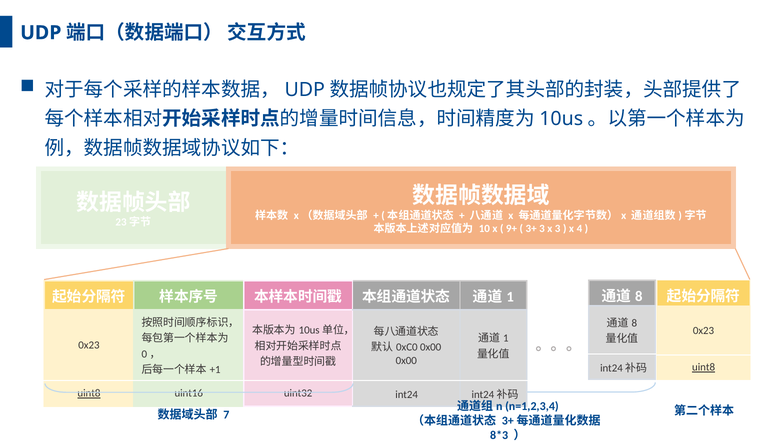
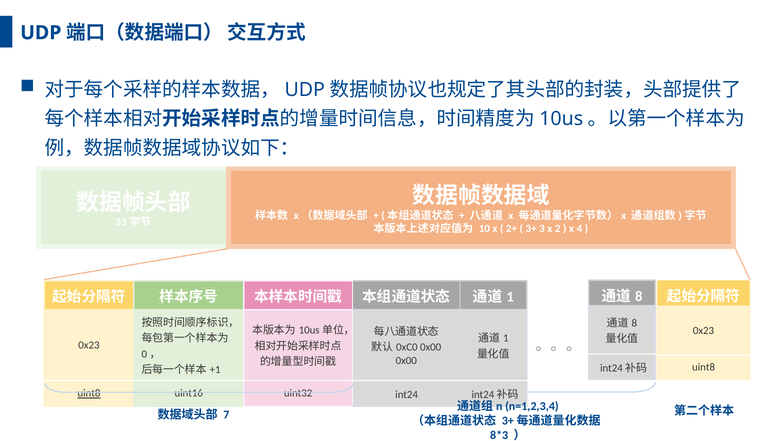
9+: 9+ -> 2+ (512, 229)
x 3: 3 -> 2 (558, 229)
uint8 underline: present -> none (704, 367)
